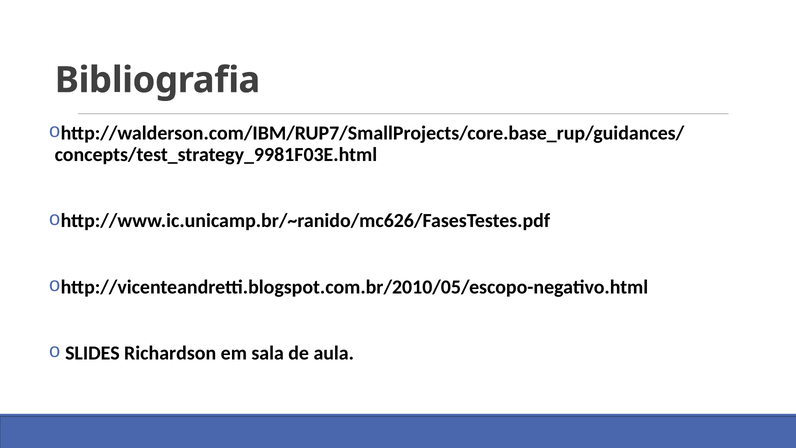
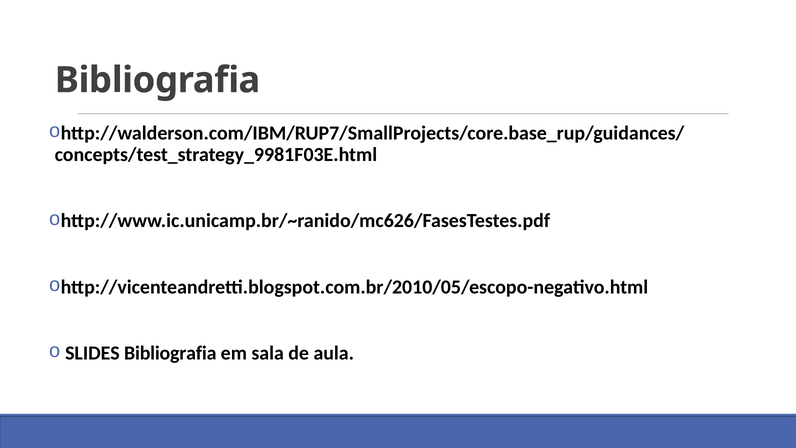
SLIDES Richardson: Richardson -> Bibliografia (170, 353)
